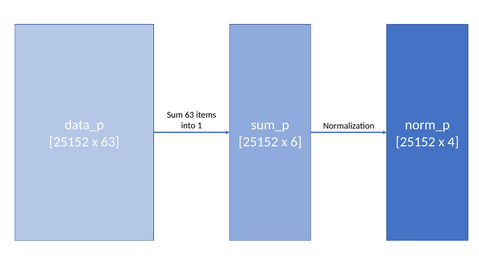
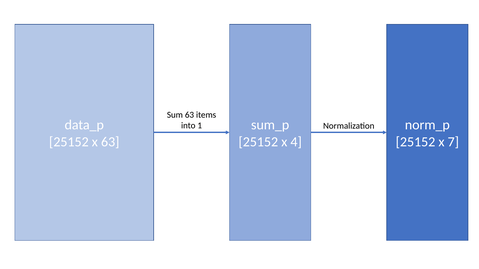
6: 6 -> 4 (296, 142)
4: 4 -> 7 (453, 142)
